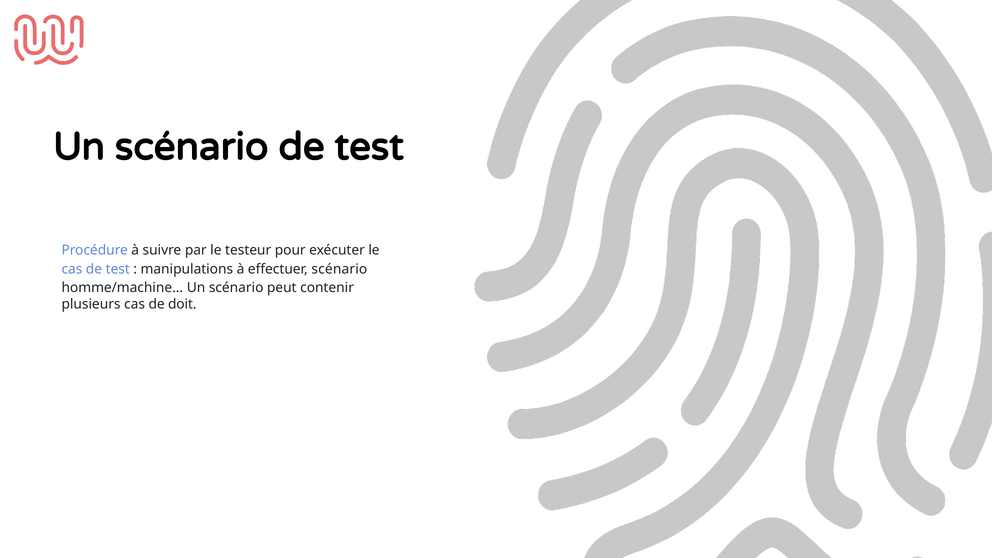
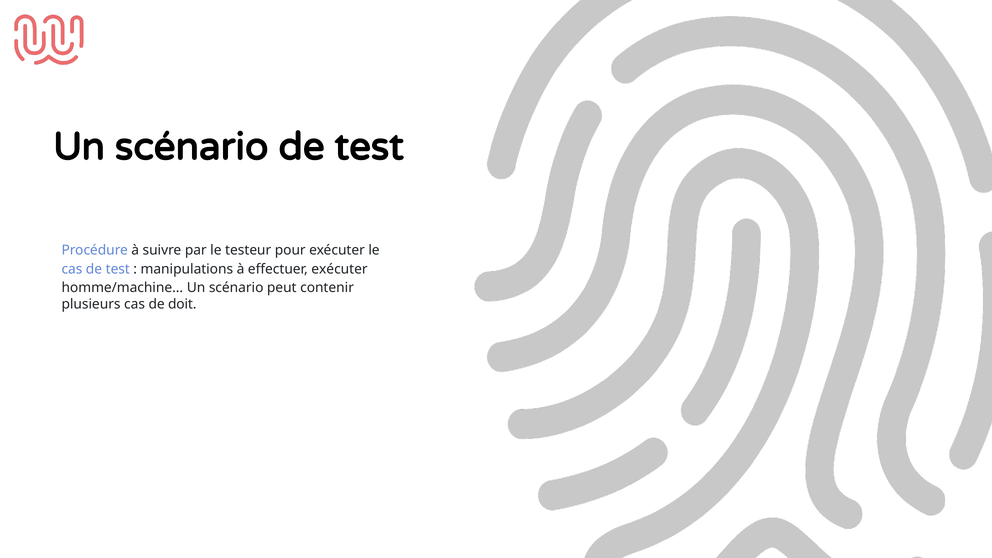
scénario: scénario -> exécuter (339, 269)
